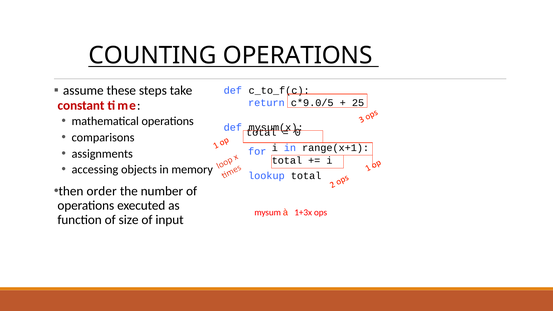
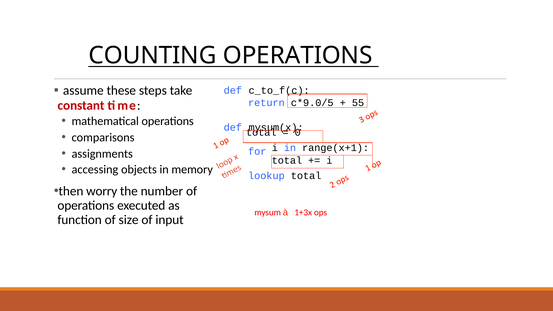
25: 25 -> 55 (358, 103)
order: order -> worry (102, 191)
